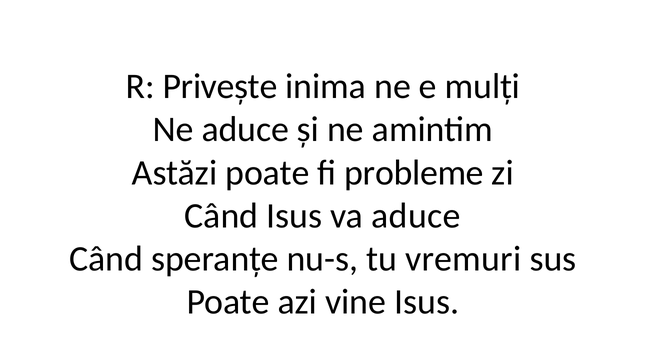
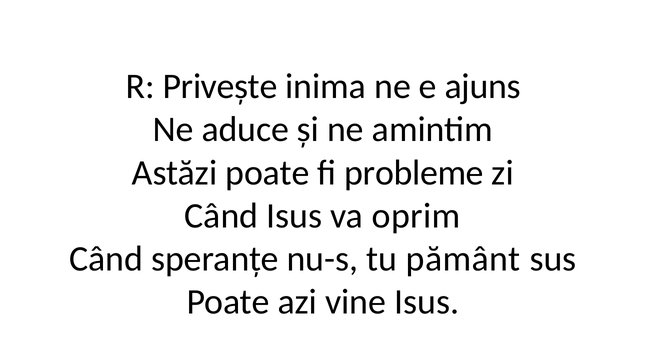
mulți: mulți -> ajuns (483, 86)
va aduce: aduce -> oprim (416, 215)
vremuri: vremuri -> pământ (463, 258)
